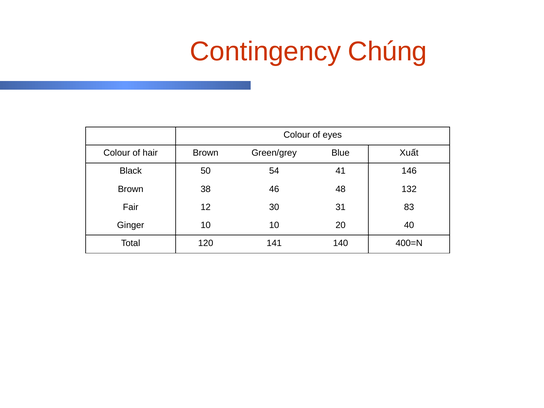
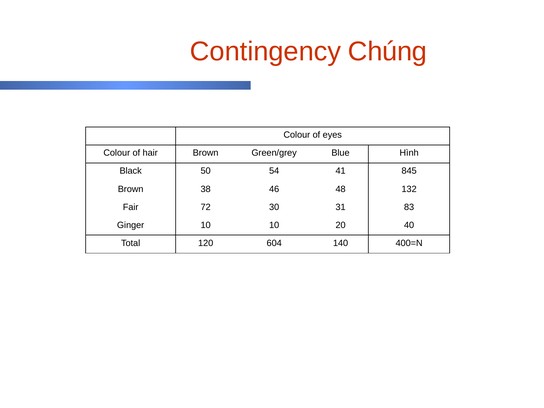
Xuất: Xuất -> Hình (409, 153)
146: 146 -> 845 (409, 171)
12: 12 -> 72 (206, 207)
141: 141 -> 604 (274, 243)
